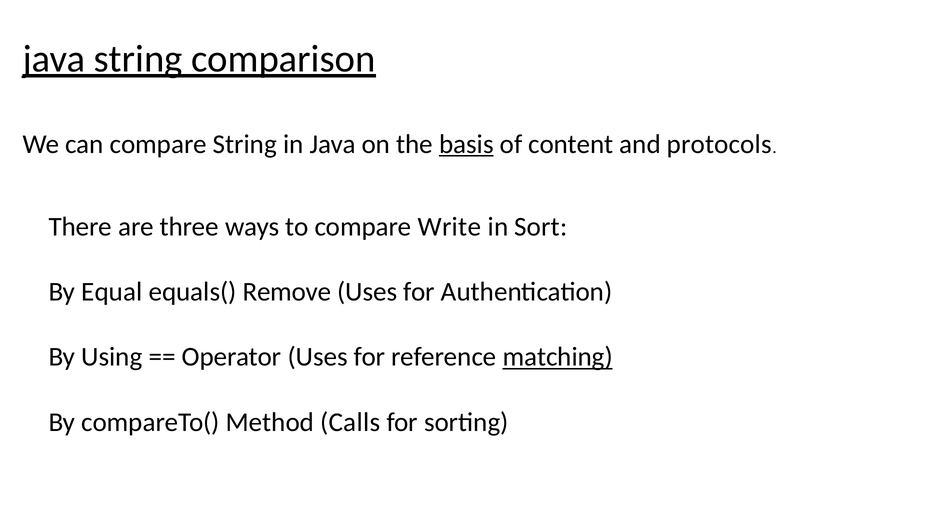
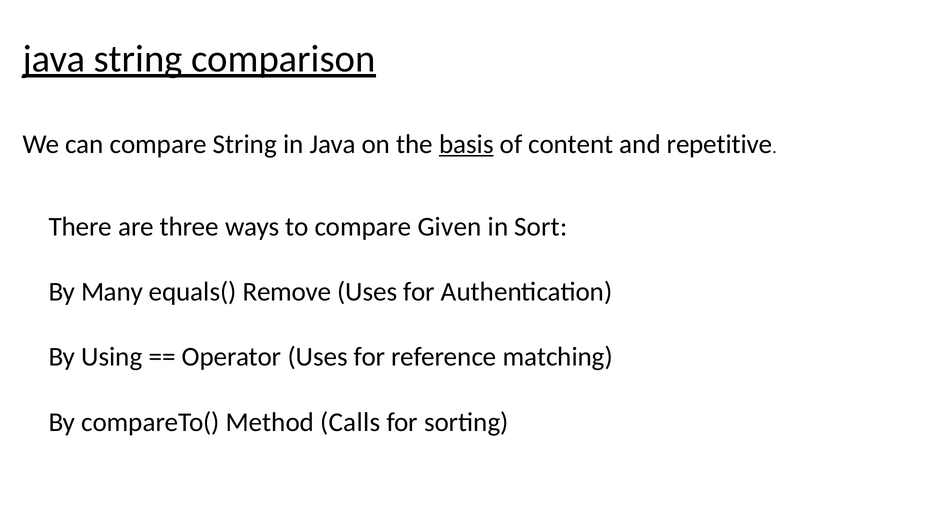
protocols: protocols -> repetitive (720, 144)
Write: Write -> Given (450, 227)
Equal: Equal -> Many (112, 292)
matching underline: present -> none (558, 357)
